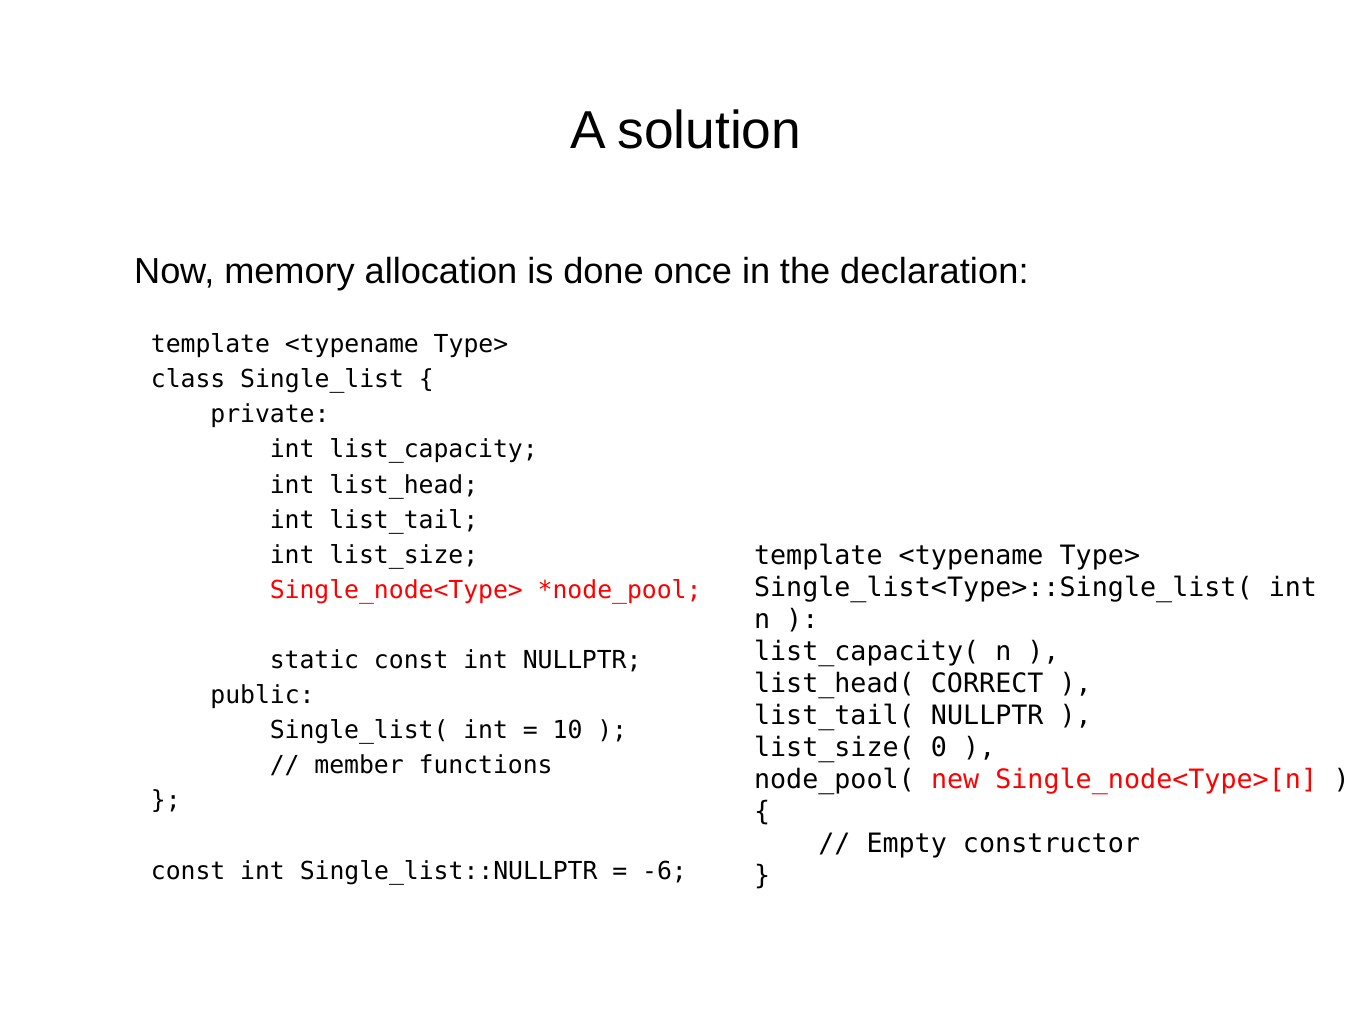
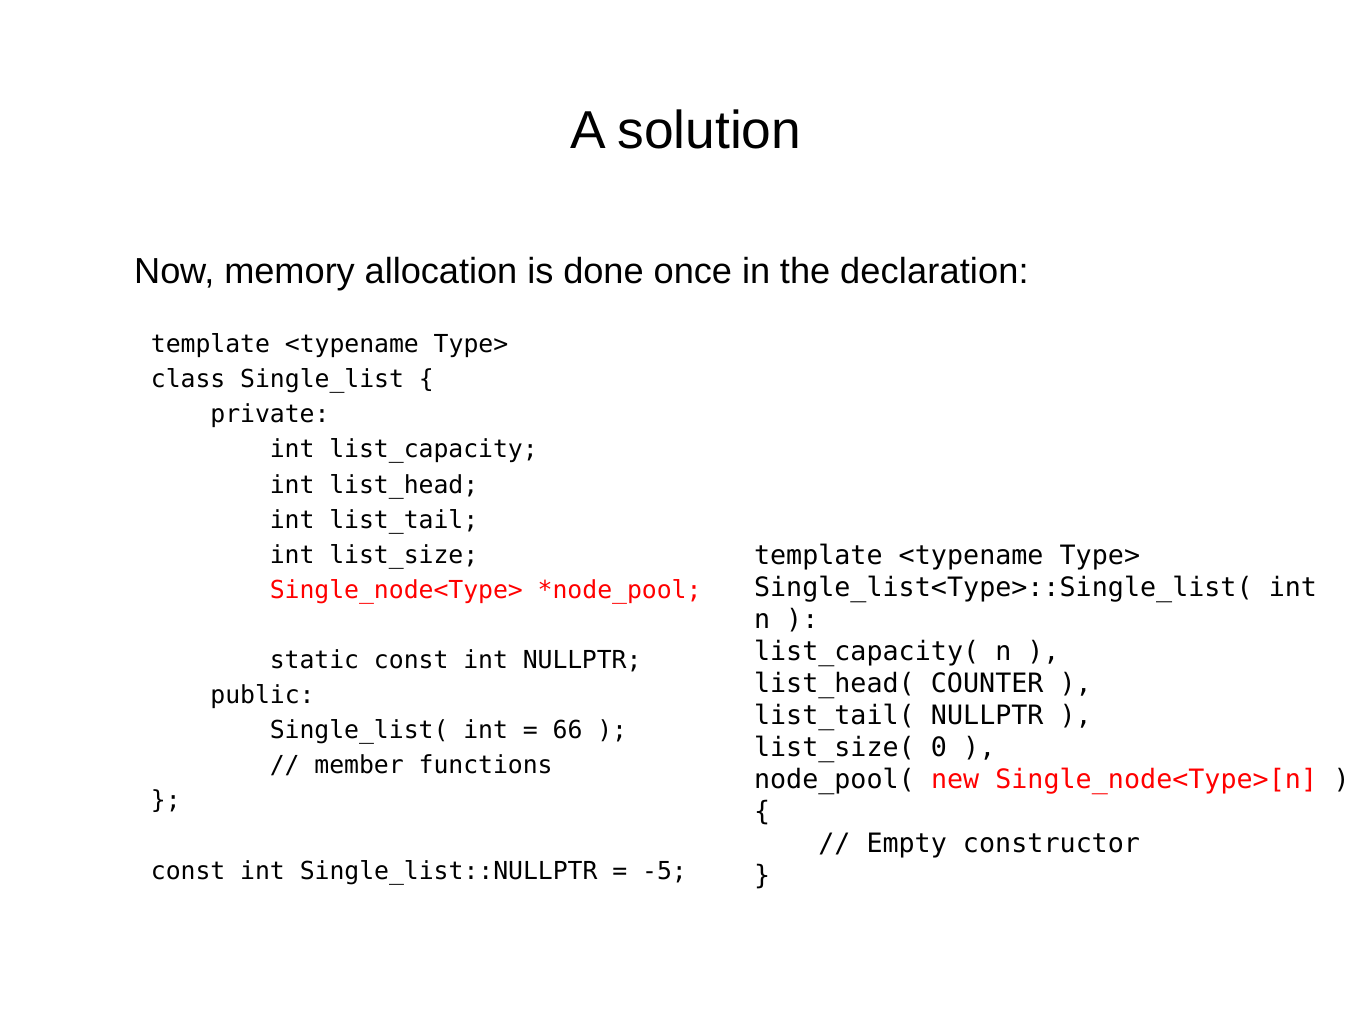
CORRECT: CORRECT -> COUNTER (987, 684)
10: 10 -> 66 (568, 731)
-6: -6 -> -5 (664, 871)
